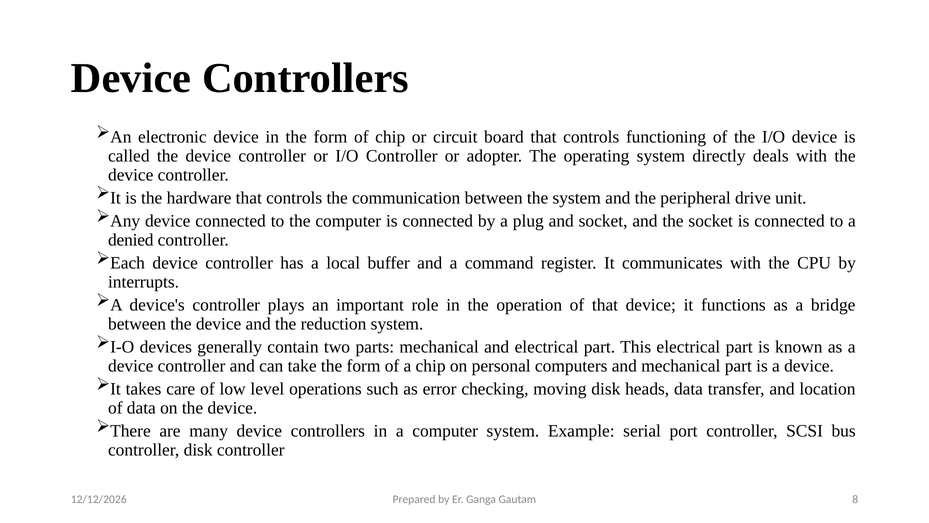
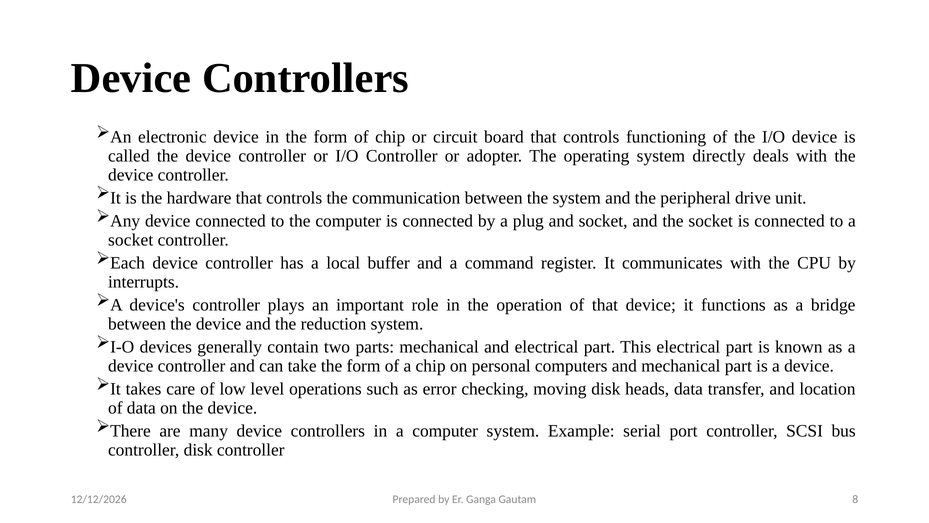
denied: denied -> socket (131, 240)
